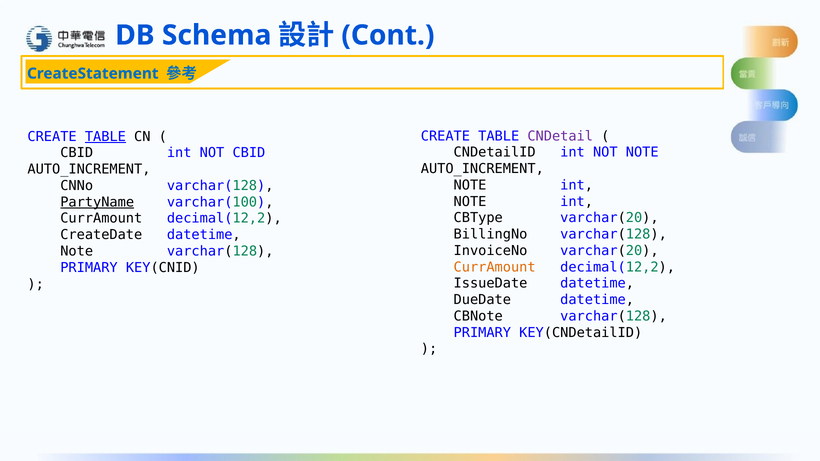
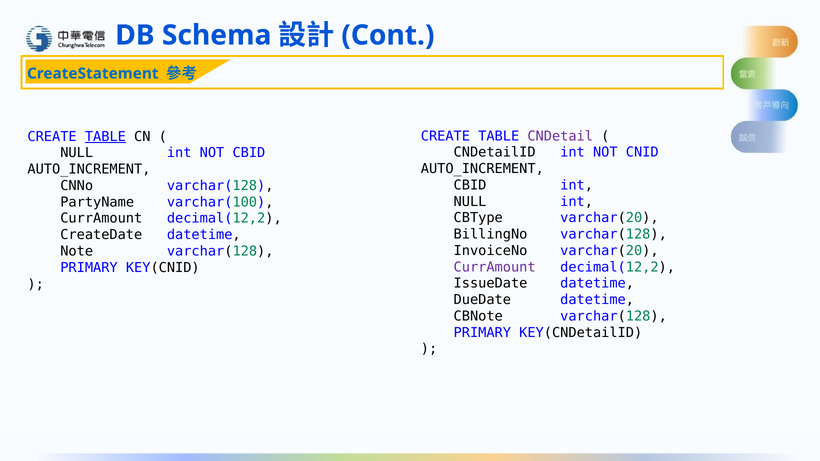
NOT NOTE: NOTE -> CNID (642, 152)
CBID: CBID -> NULL (77, 153)
NOTE: NOTE -> CBID (470, 185)
NOTE: NOTE -> NULL (470, 202)
PartyName underline: present -> none (97, 202)
CurrAmount colour: orange -> purple (495, 267)
